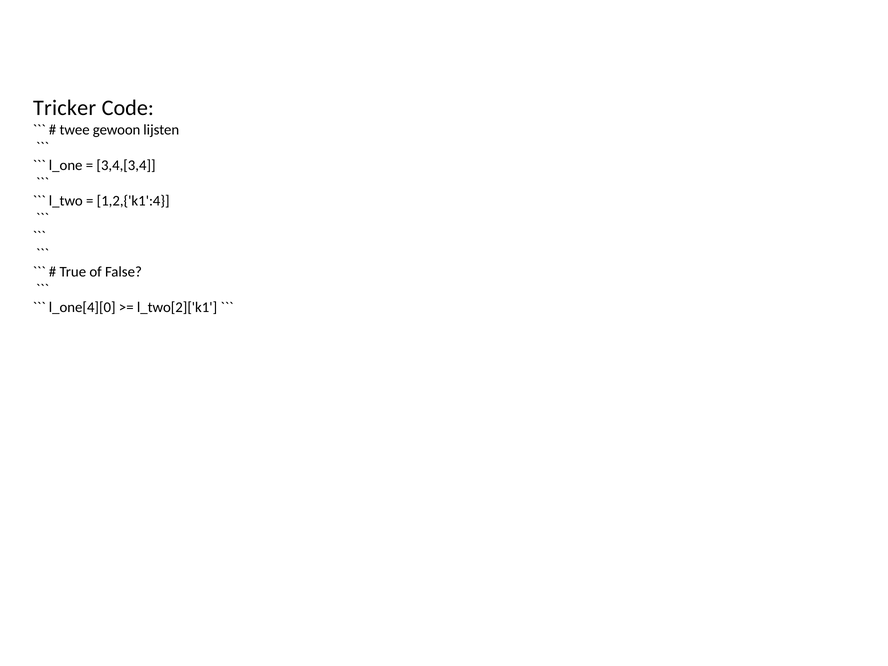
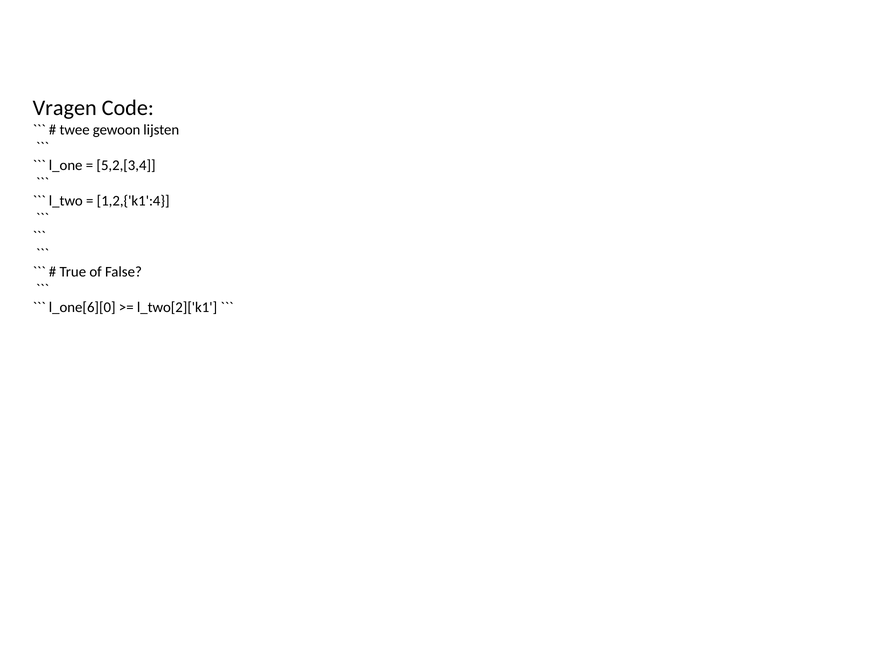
Tricker: Tricker -> Vragen (65, 108)
3,4,[3,4: 3,4,[3,4 -> 5,2,[3,4 (126, 165)
l_one[4][0: l_one[4][0 -> l_one[6][0 (82, 307)
